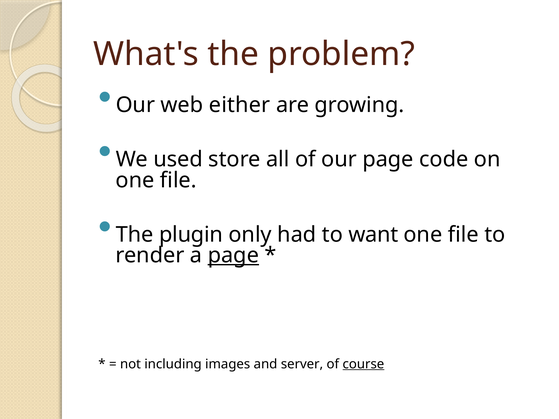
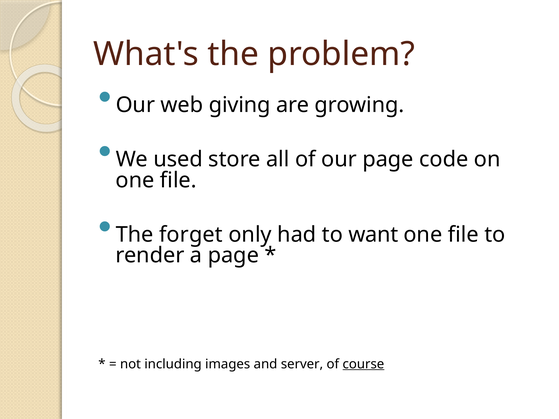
either: either -> giving (240, 105)
plugin: plugin -> forget (191, 235)
page underline: present -> none (233, 256)
